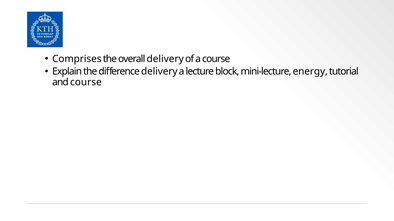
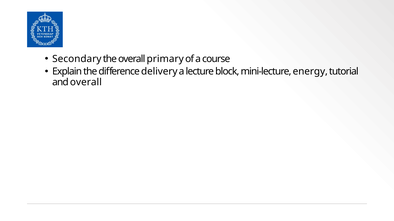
Comprises: Comprises -> Secondary (77, 59)
overall delivery: delivery -> primary (165, 59)
and course: course -> overall (86, 82)
